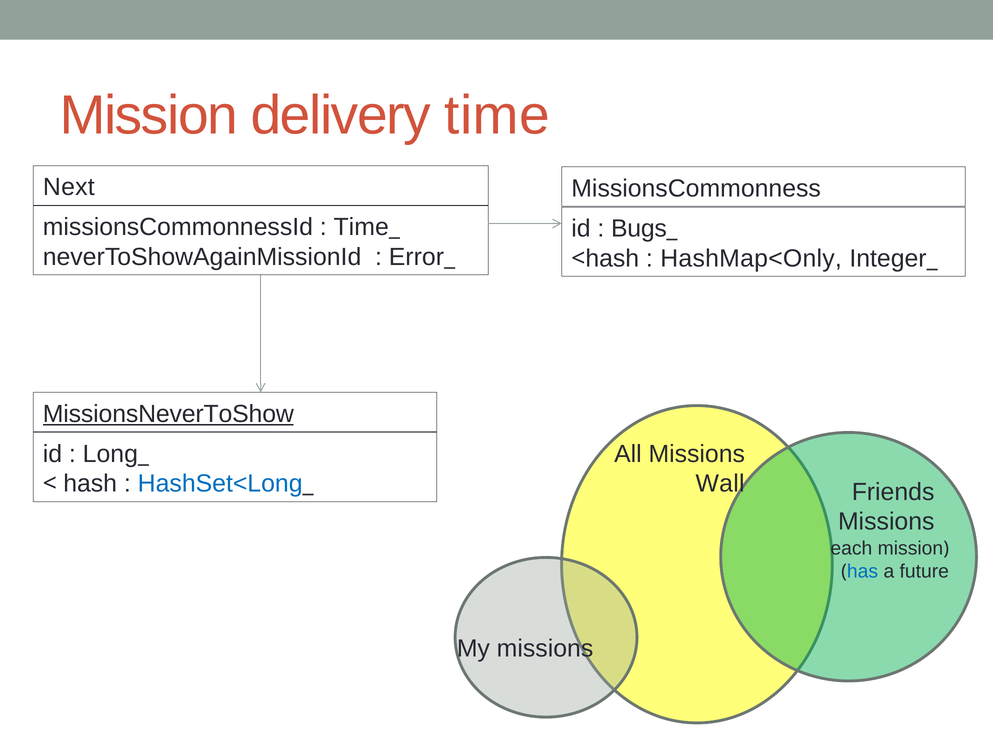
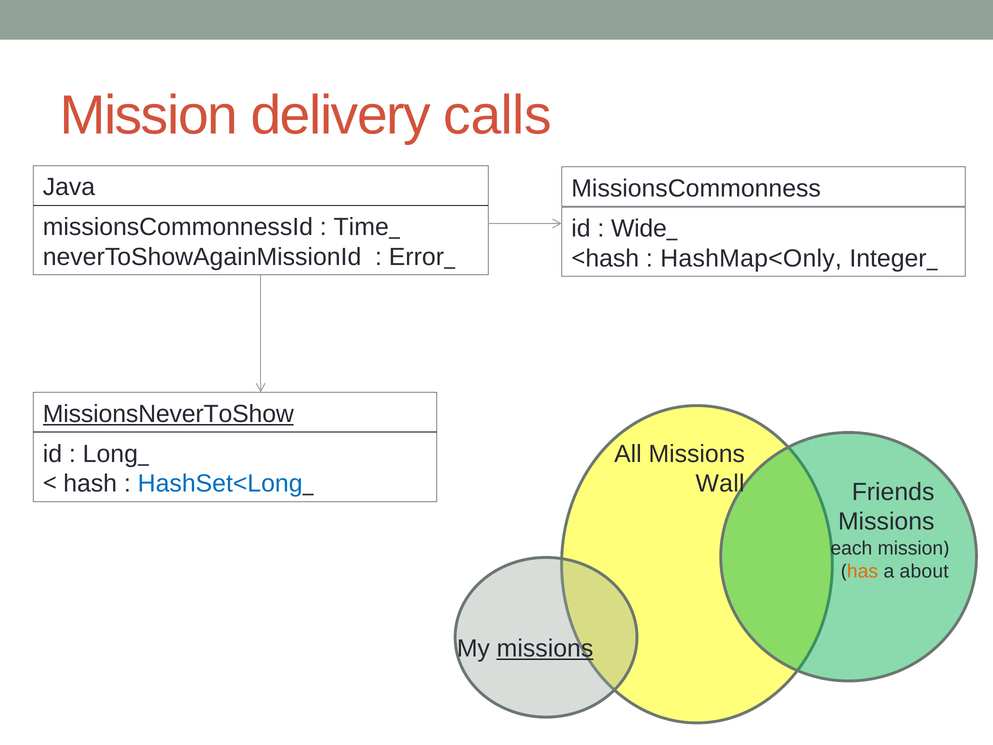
delivery time: time -> calls (498, 116)
Next: Next -> Java (69, 187)
Bugs: Bugs -> Wide (639, 229)
has colour: blue -> orange (863, 571)
future: future -> about (924, 571)
missions underline: none -> present (545, 648)
